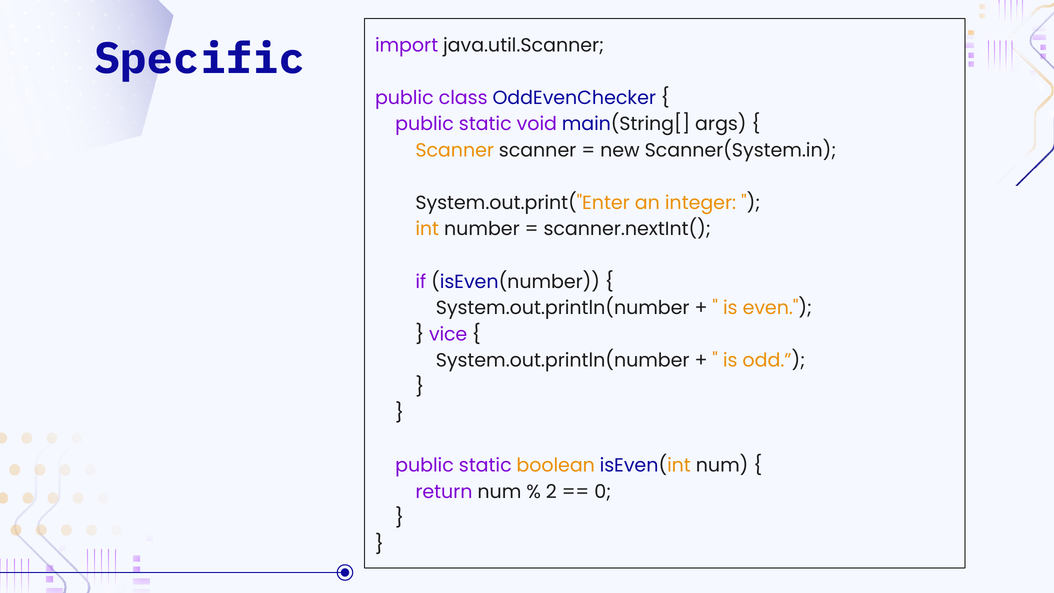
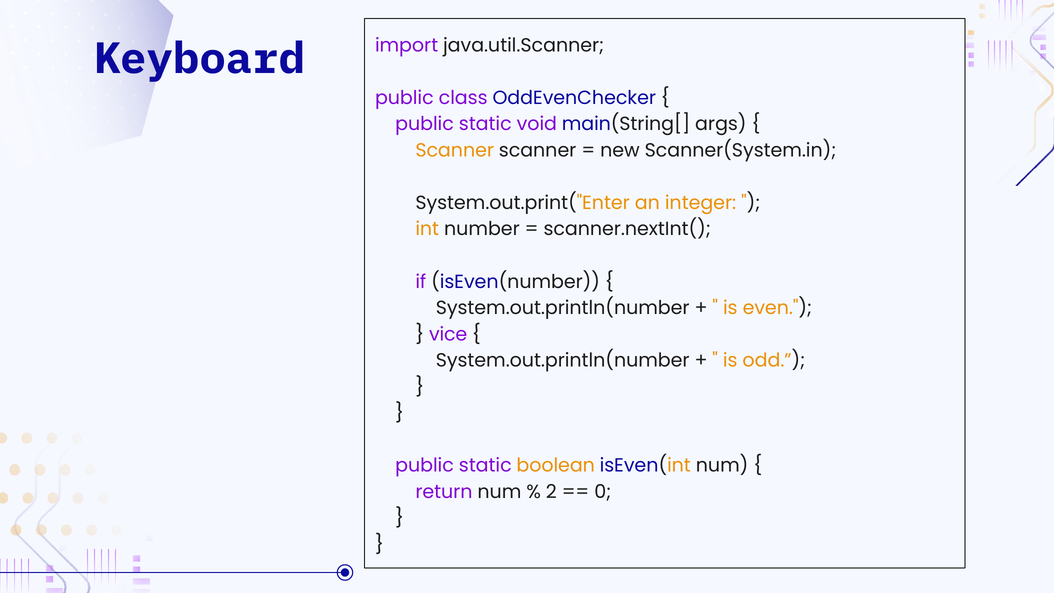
Specific: Specific -> Keyboard (200, 59)
